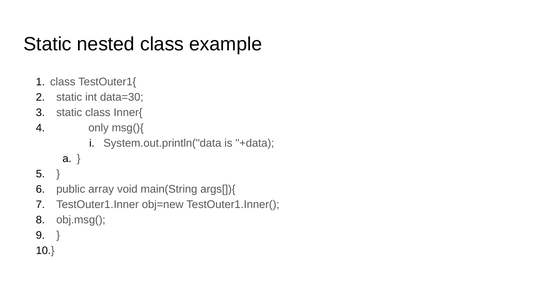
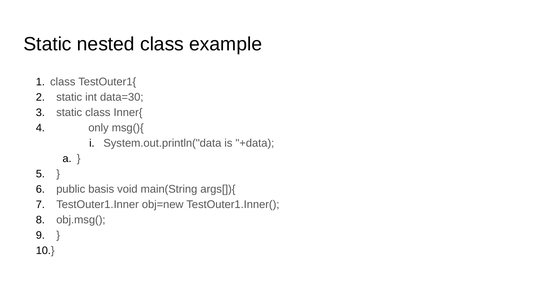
array: array -> basis (101, 189)
